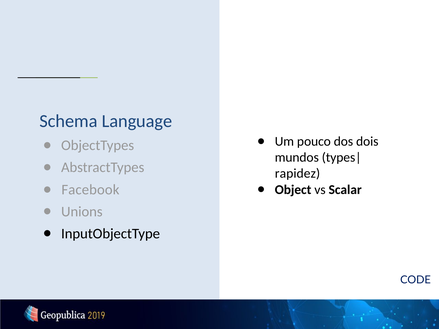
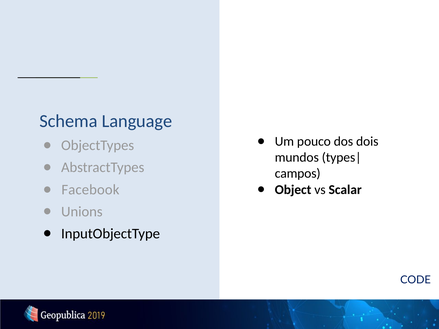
rapidez: rapidez -> campos (298, 174)
